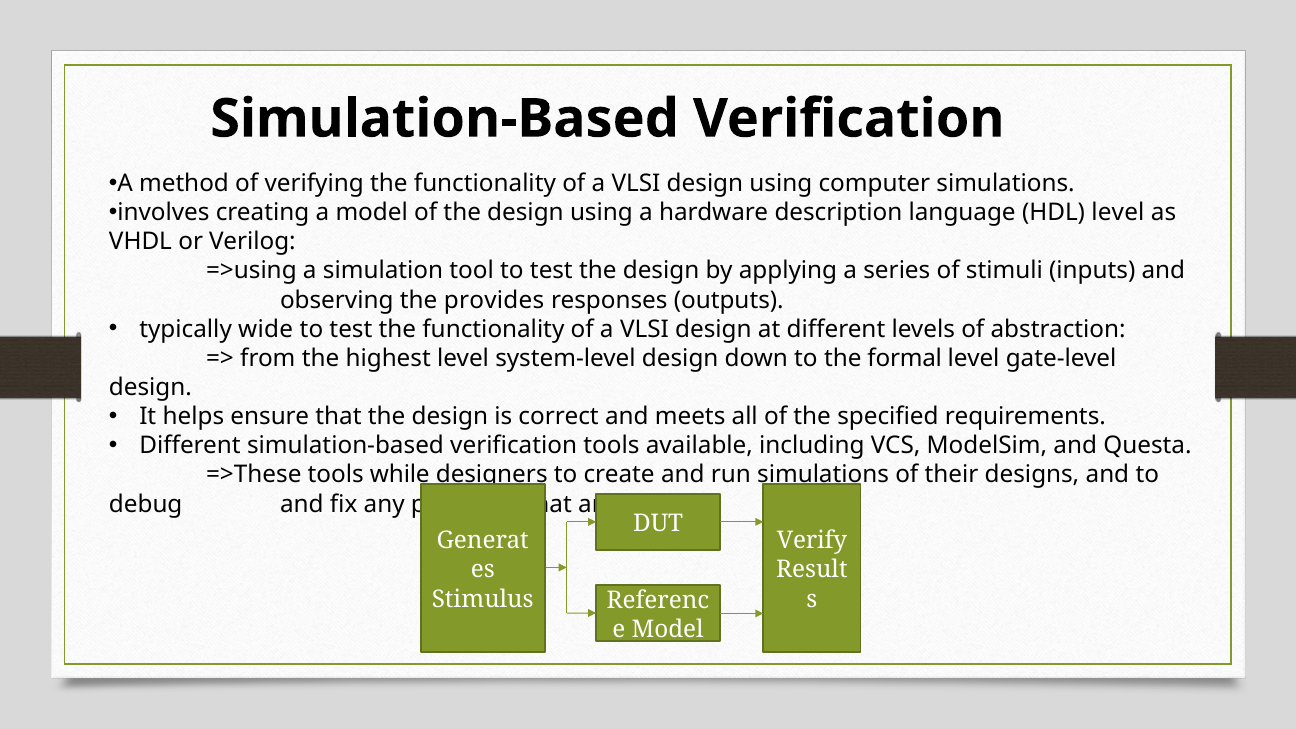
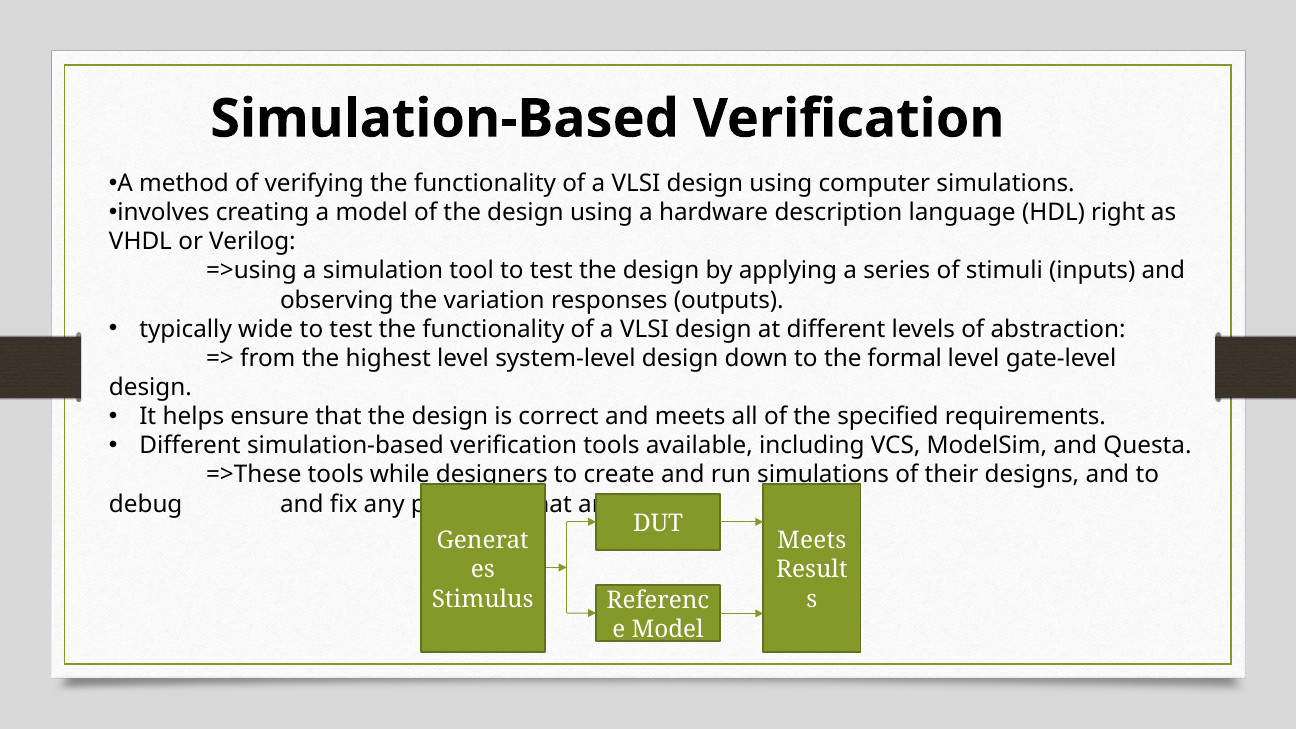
HDL level: level -> right (1118, 213)
provides: provides -> variation (494, 300)
Verify: Verify -> Meets (812, 541)
